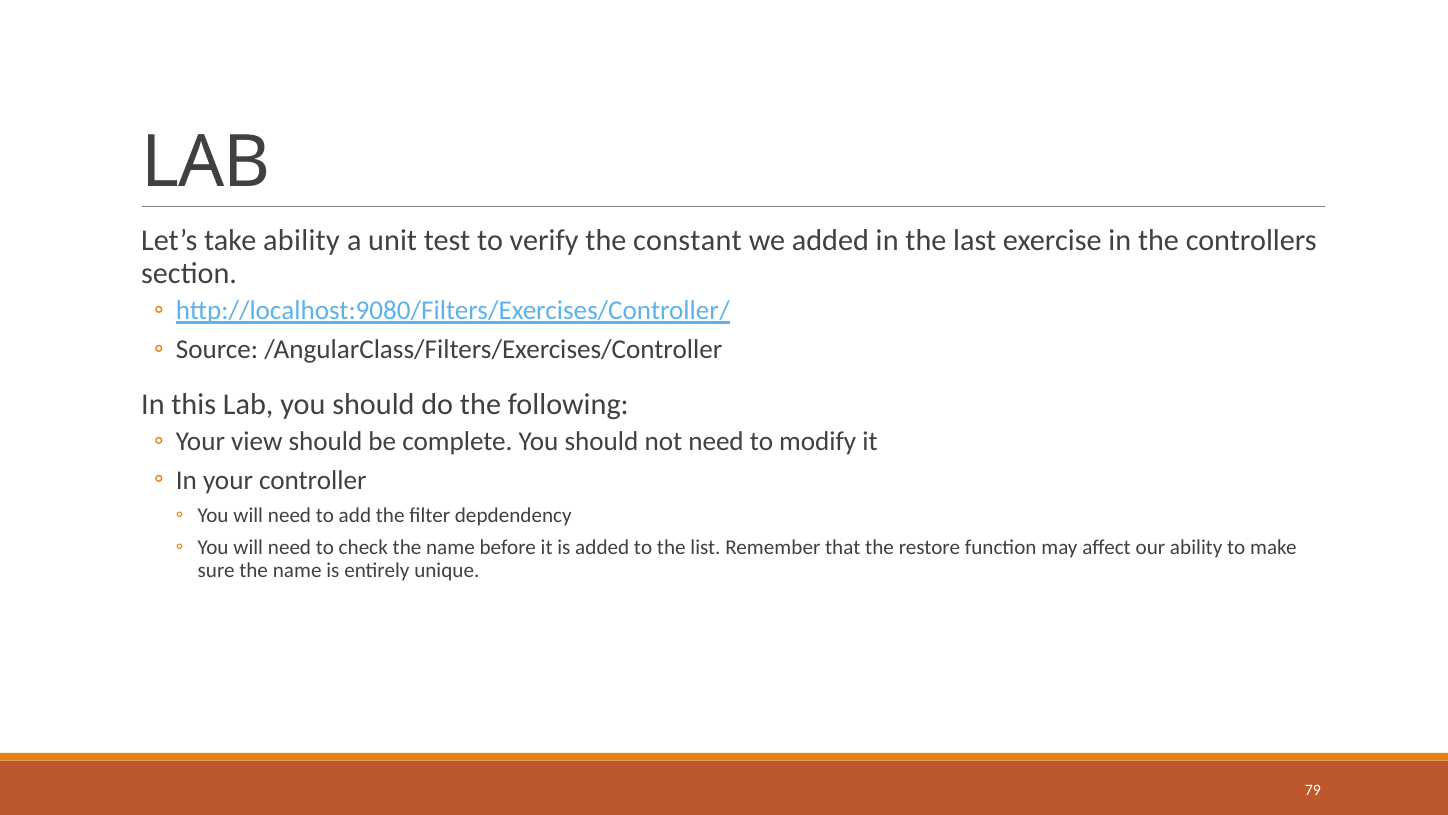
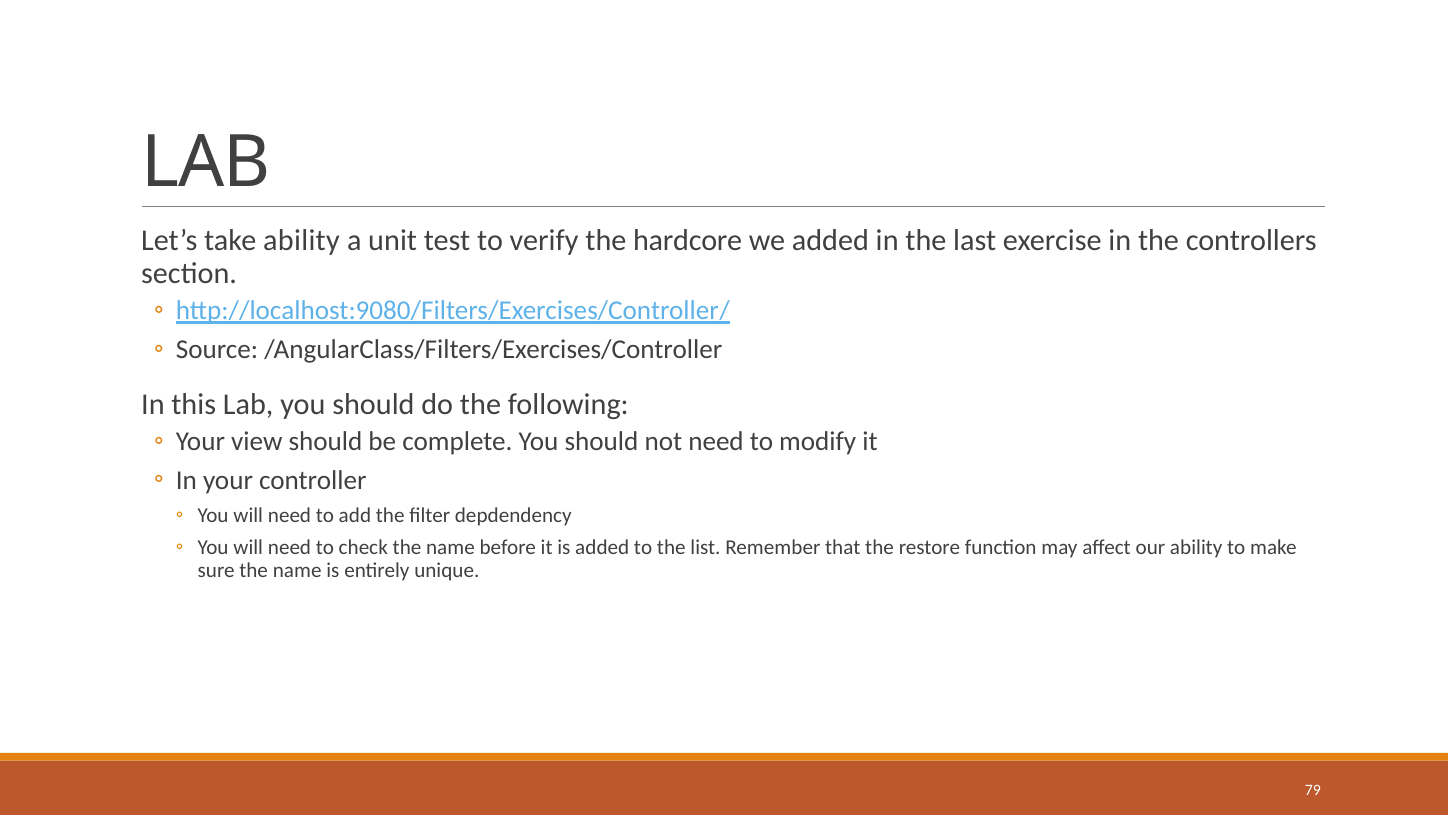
constant: constant -> hardcore (688, 241)
